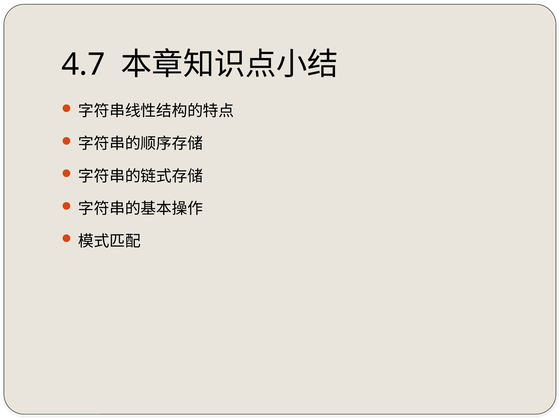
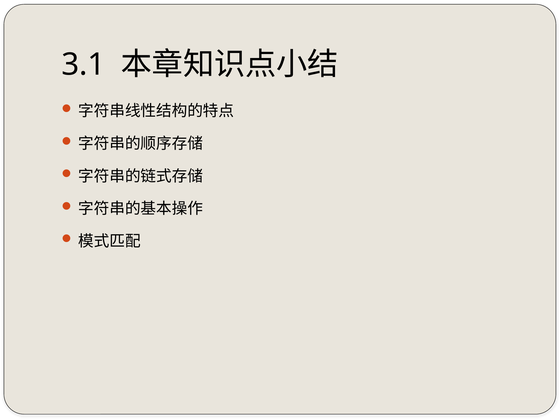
4.7: 4.7 -> 3.1 (83, 65)
